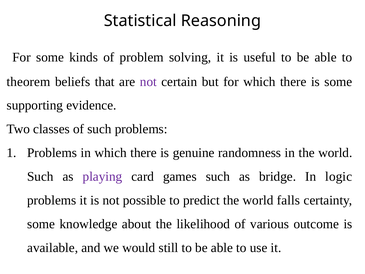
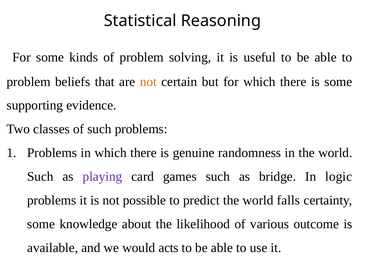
theorem: theorem -> problem (29, 82)
not colour: purple -> orange (148, 82)
still: still -> acts (169, 248)
